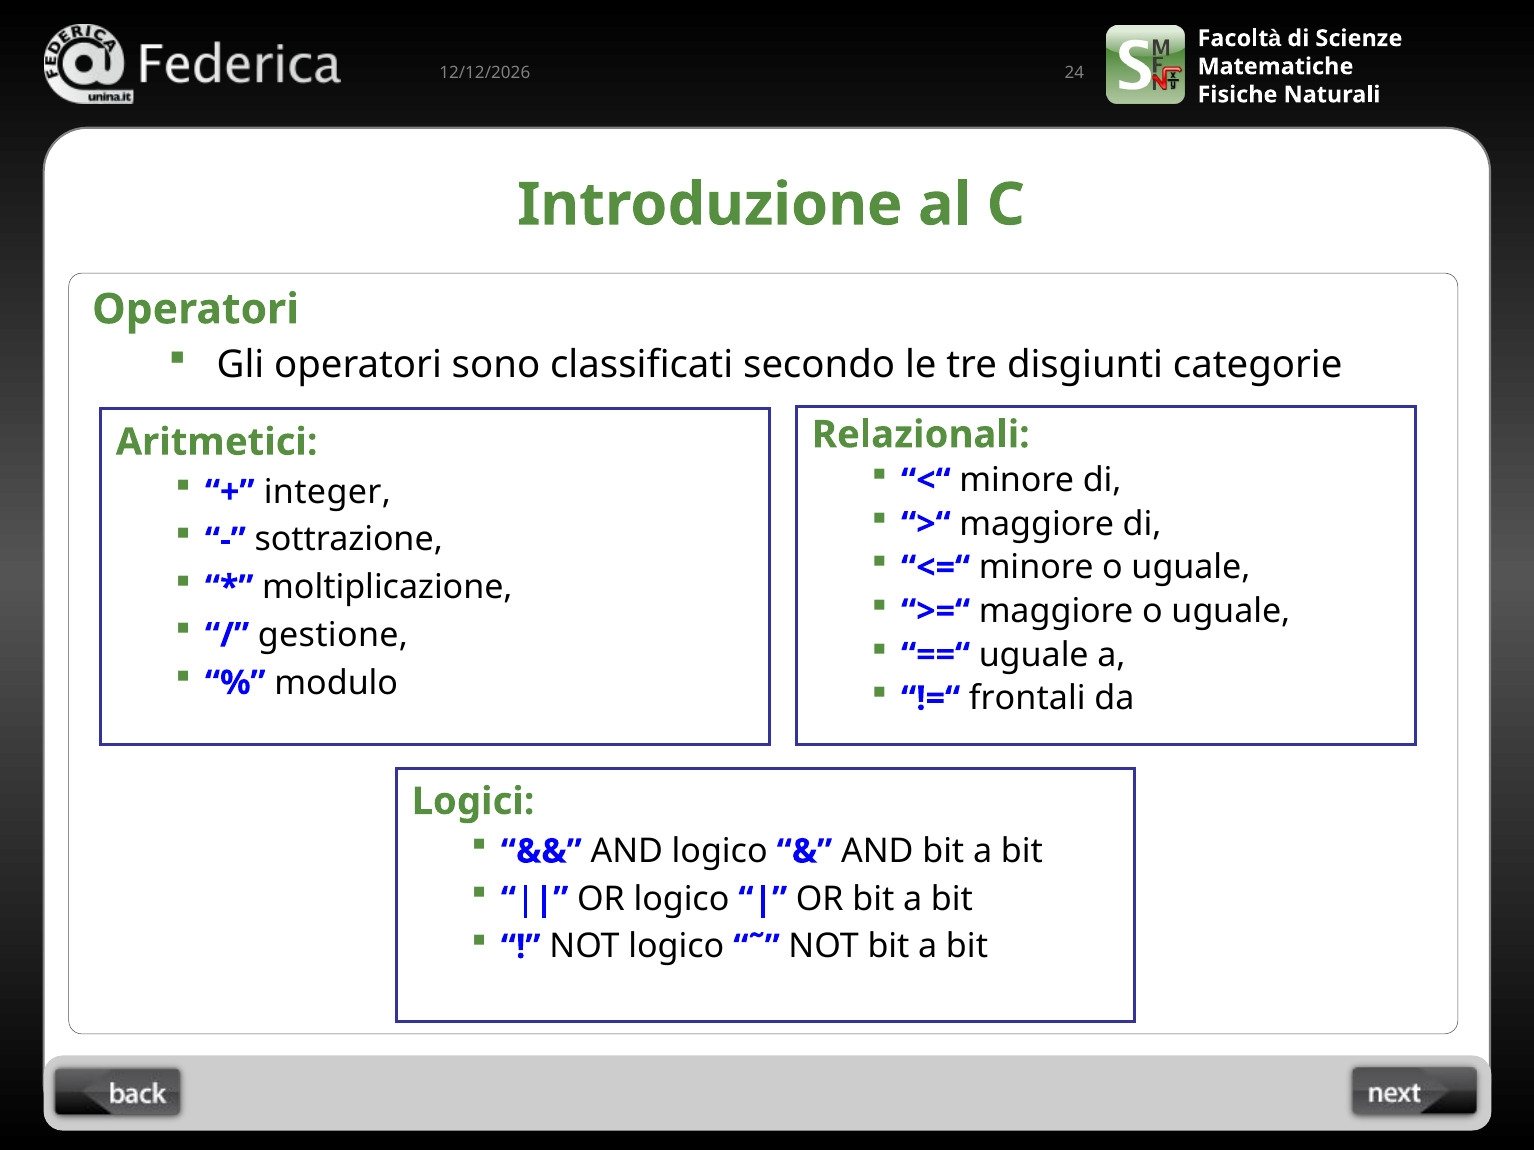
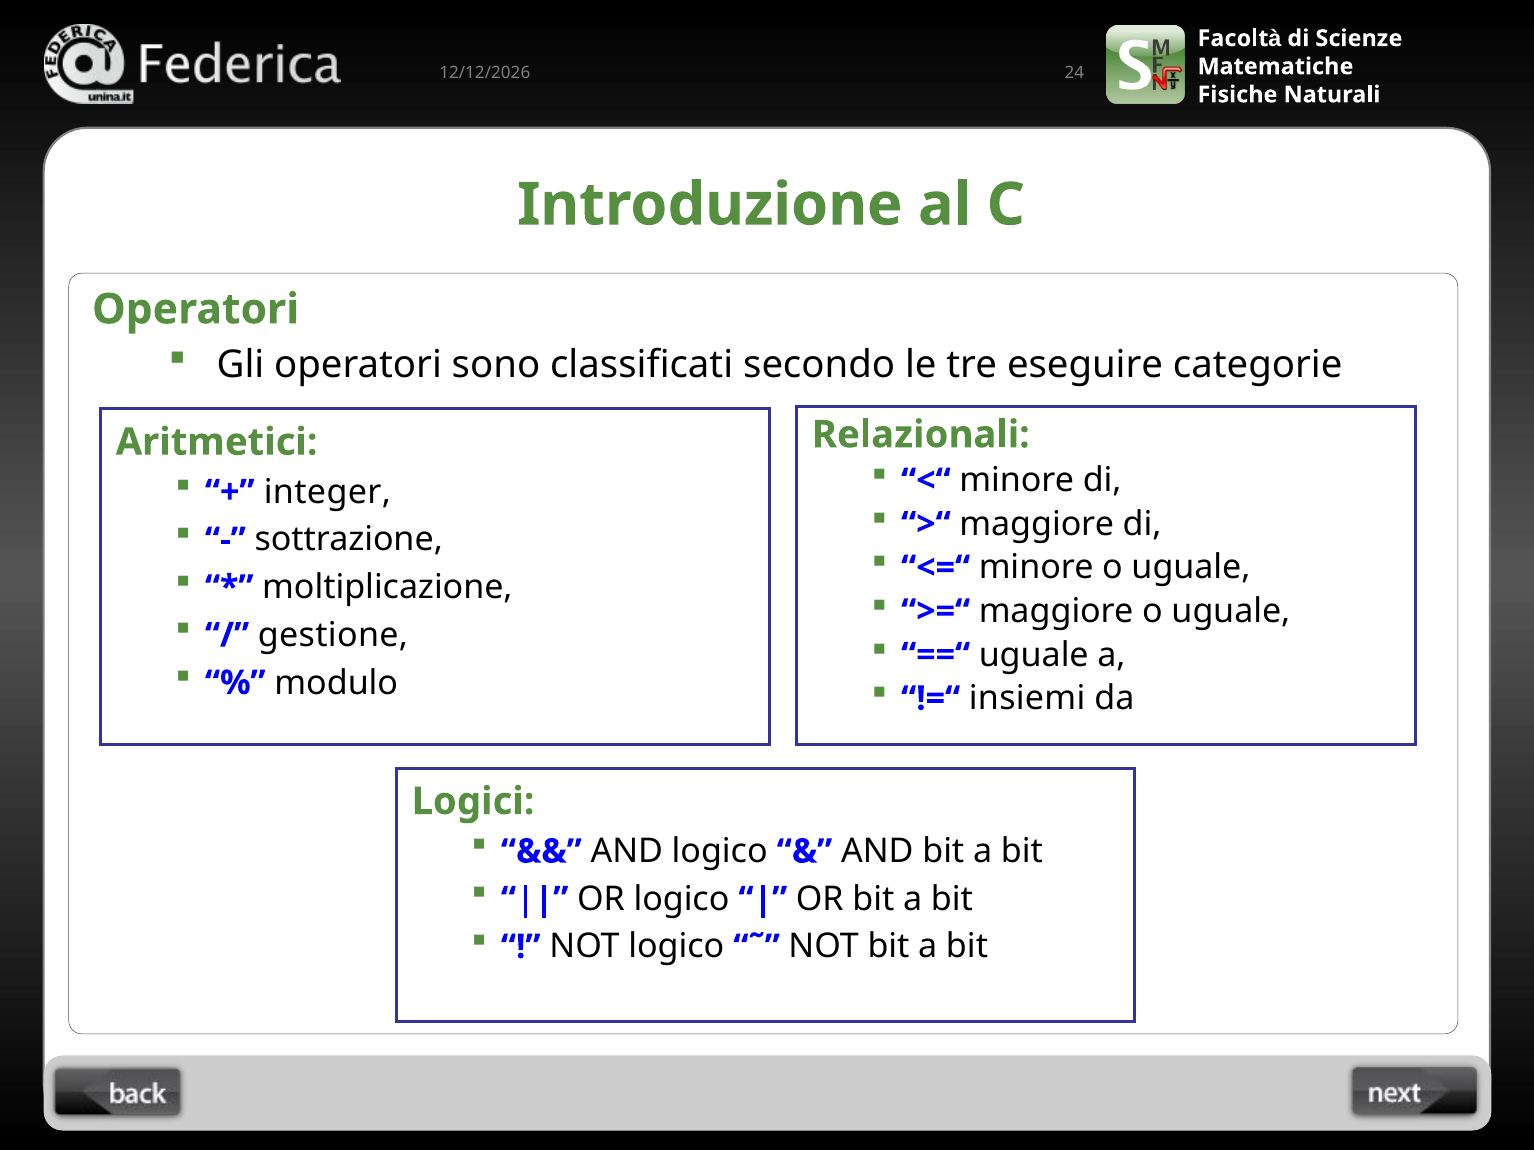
disgiunti: disgiunti -> eseguire (1085, 365)
frontali: frontali -> insiemi (1027, 699)
